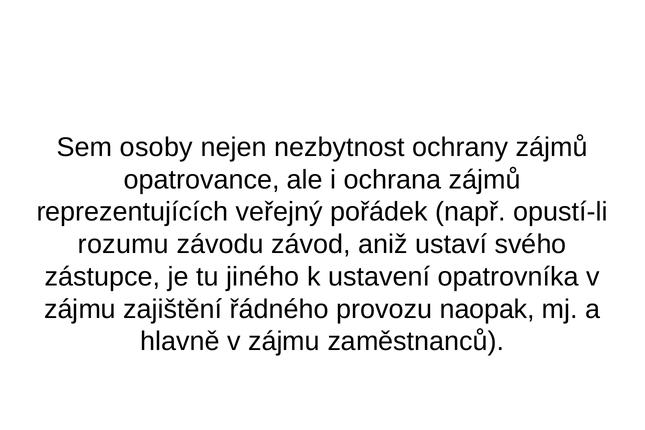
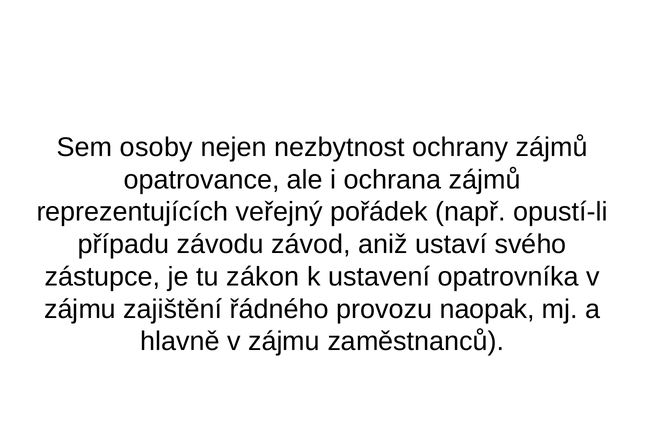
rozumu: rozumu -> případu (124, 244)
jiného: jiného -> zákon (263, 277)
